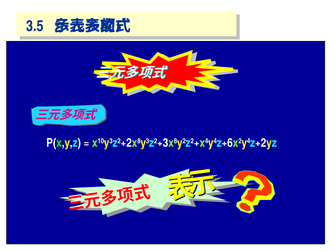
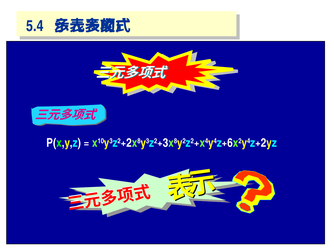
3.5: 3.5 -> 5.4 (35, 26)
